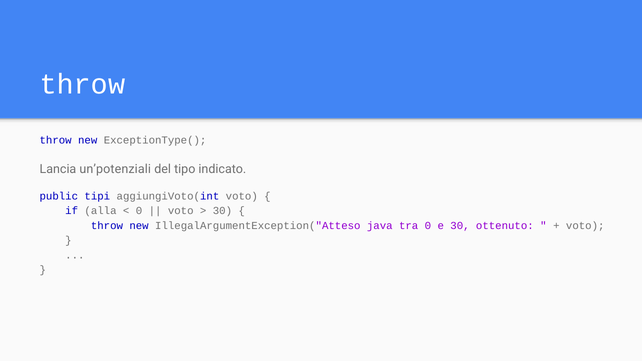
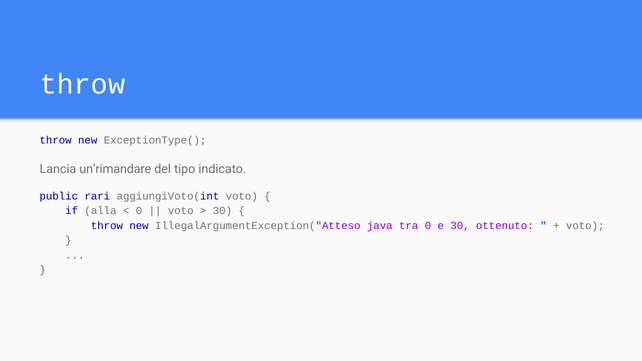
un’potenziali: un’potenziali -> un’rimandare (115, 169)
tipi: tipi -> rari (97, 196)
